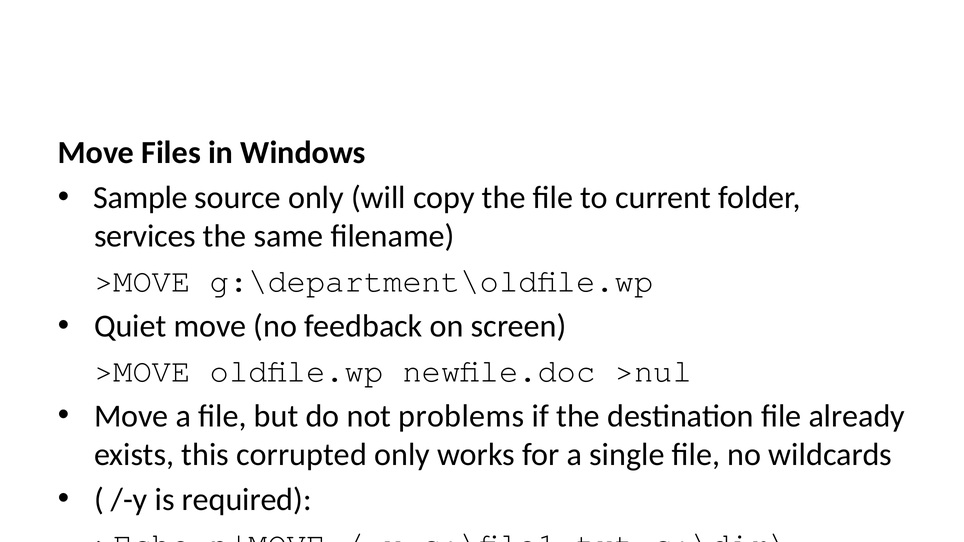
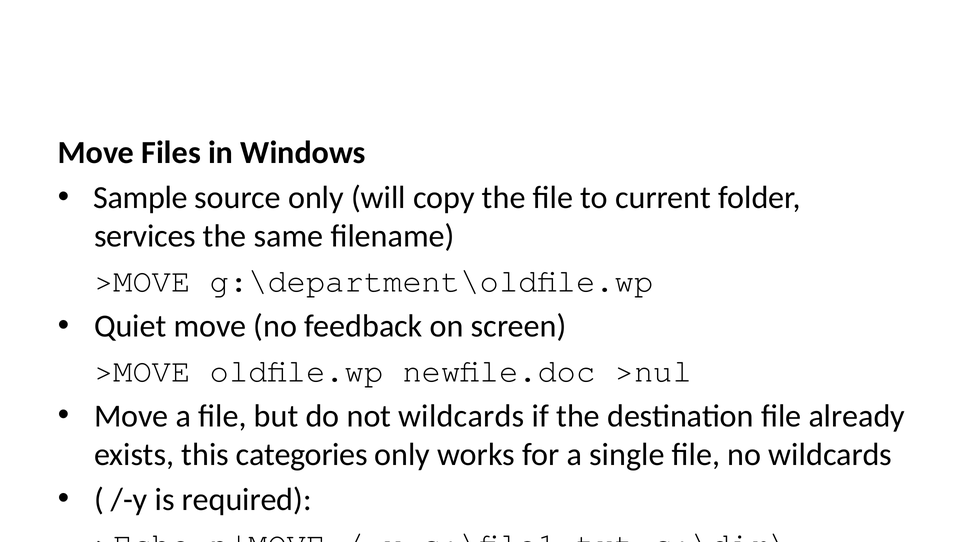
not problems: problems -> wildcards (461, 416)
corrupted: corrupted -> categories (302, 455)
